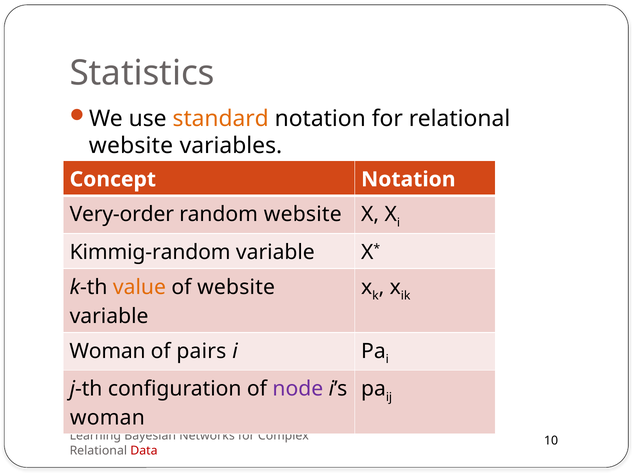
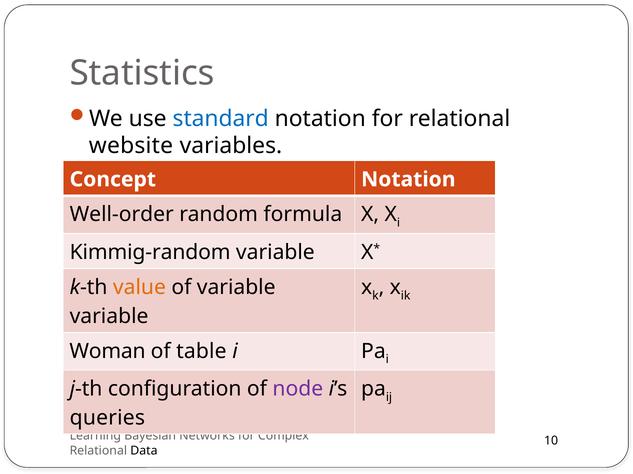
standard colour: orange -> blue (221, 119)
Very-order: Very-order -> Well-order (122, 215)
random website: website -> formula (303, 215)
of website: website -> variable (236, 288)
pairs: pairs -> table (201, 352)
woman: woman -> queries (107, 418)
Data colour: red -> black (144, 451)
